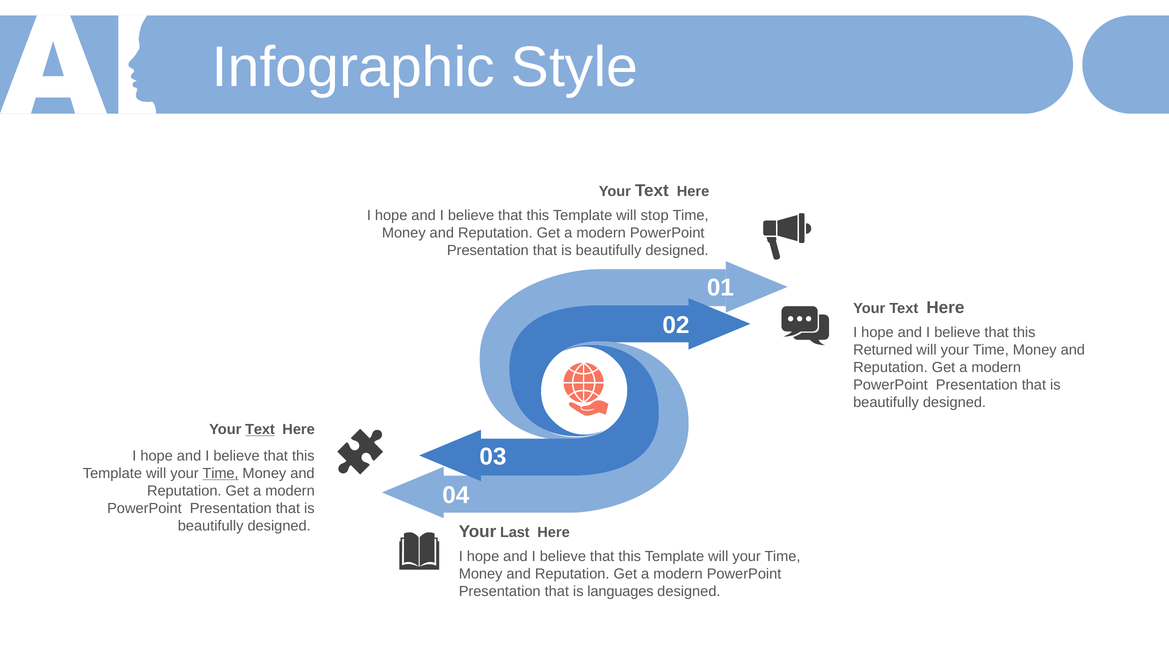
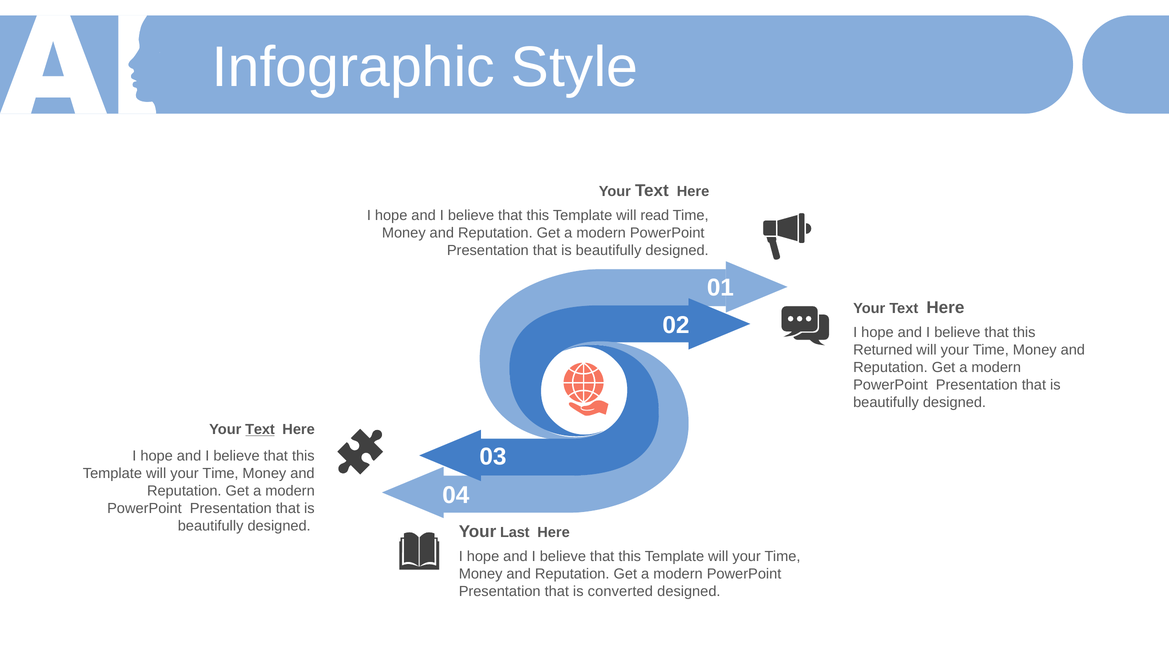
stop: stop -> read (655, 216)
Time underline: present -> none (220, 474)
languages: languages -> converted (620, 592)
